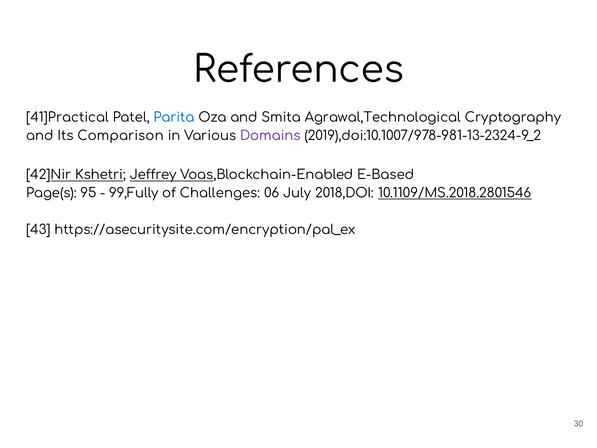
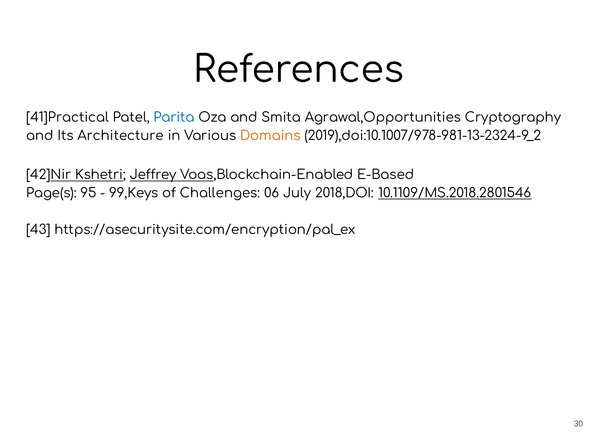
Agrawal,Technological: Agrawal,Technological -> Agrawal,Opportunities (383, 118)
Comparison: Comparison -> Architecture (121, 136)
Domains colour: purple -> orange (270, 136)
99,Fully: 99,Fully -> 99,Keys (134, 193)
